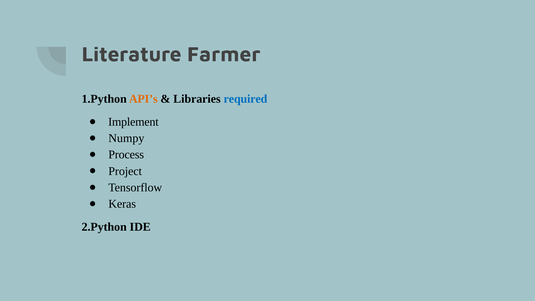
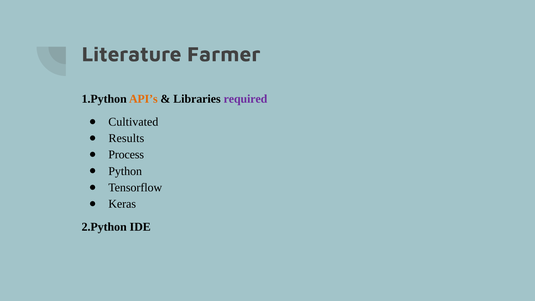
required colour: blue -> purple (245, 99)
Implement: Implement -> Cultivated (133, 122)
Numpy: Numpy -> Results (126, 138)
Project: Project -> Python (125, 171)
